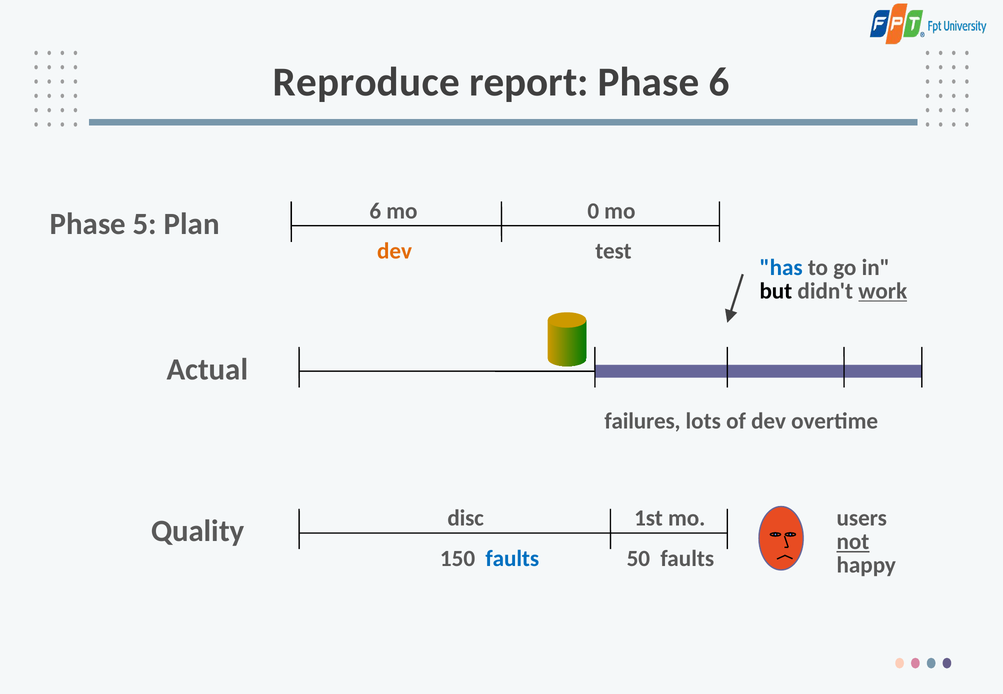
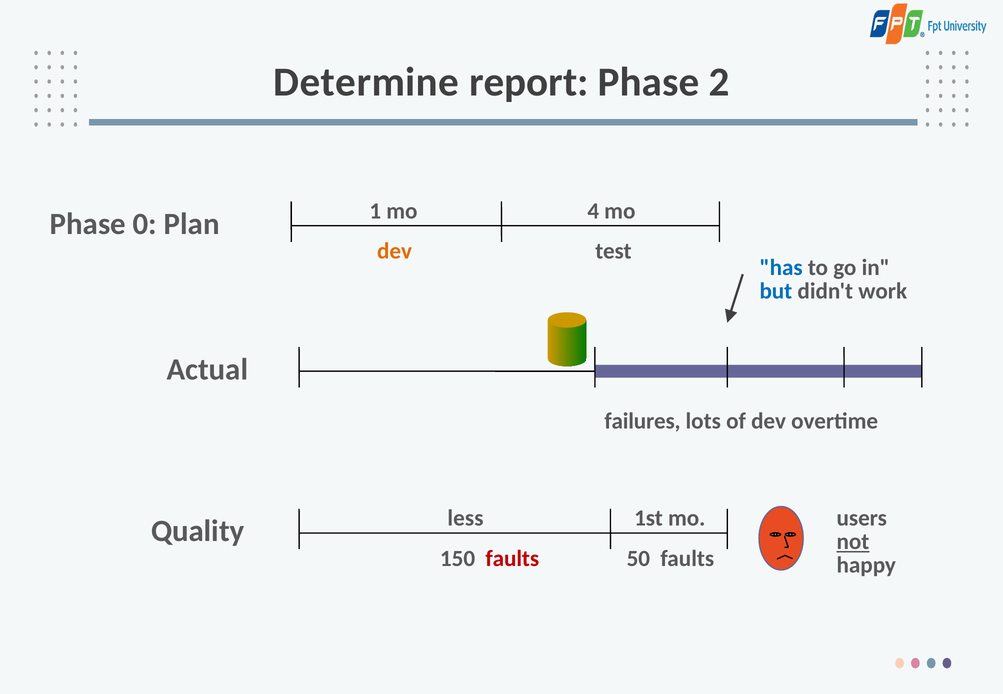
Reproduce: Reproduce -> Determine (366, 82)
Phase 6: 6 -> 2 (719, 82)
5: 5 -> 0 (145, 224)
Plan 6: 6 -> 1 (375, 211)
0: 0 -> 4 (593, 211)
but colour: black -> blue (776, 291)
work underline: present -> none (883, 291)
disc: disc -> less (465, 518)
faults colour: blue -> red (512, 559)
